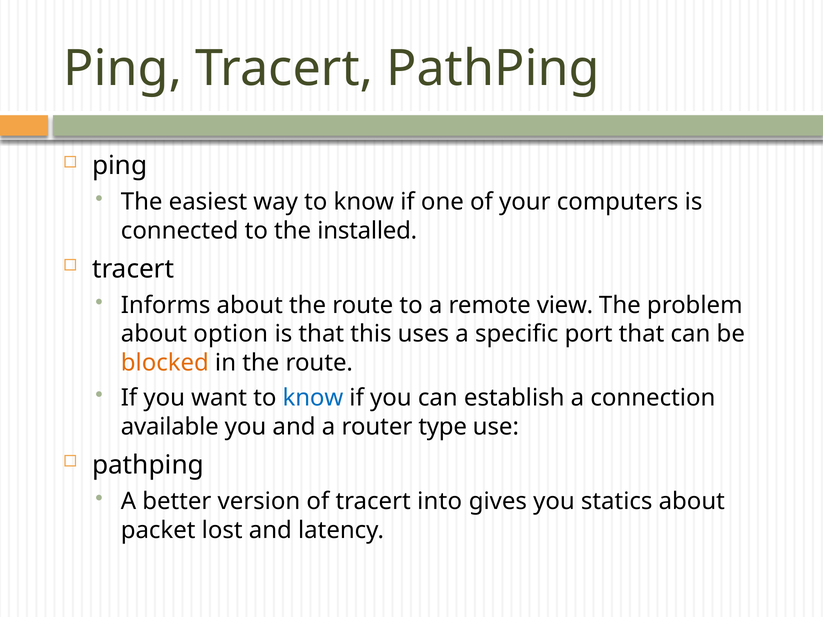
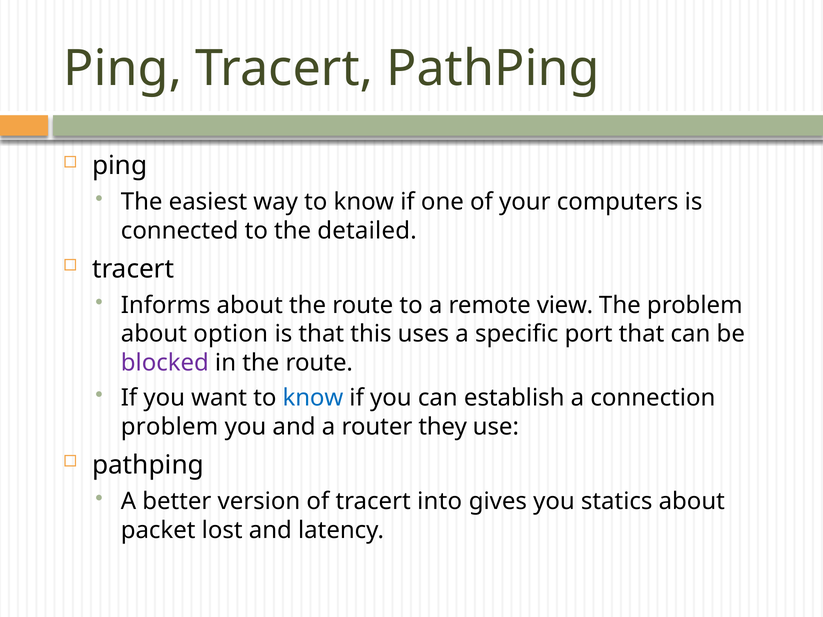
installed: installed -> detailed (367, 231)
blocked colour: orange -> purple (165, 363)
available: available -> problem (170, 427)
type: type -> they (443, 427)
